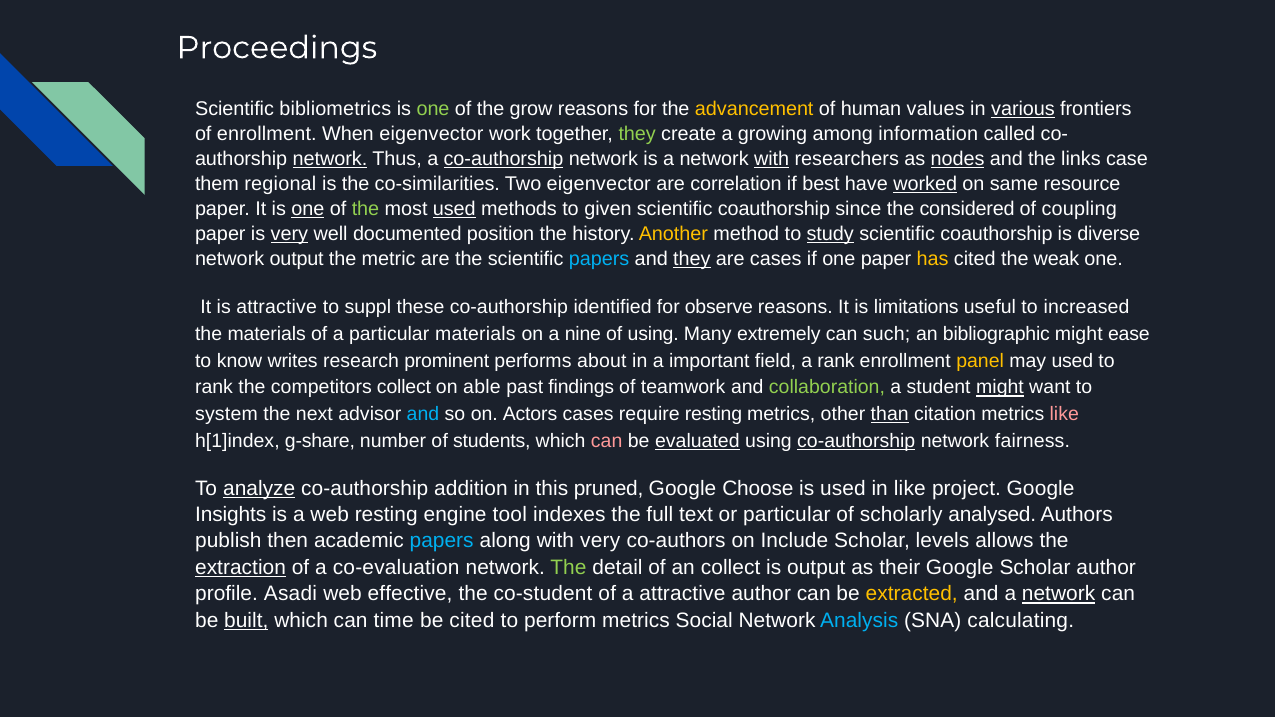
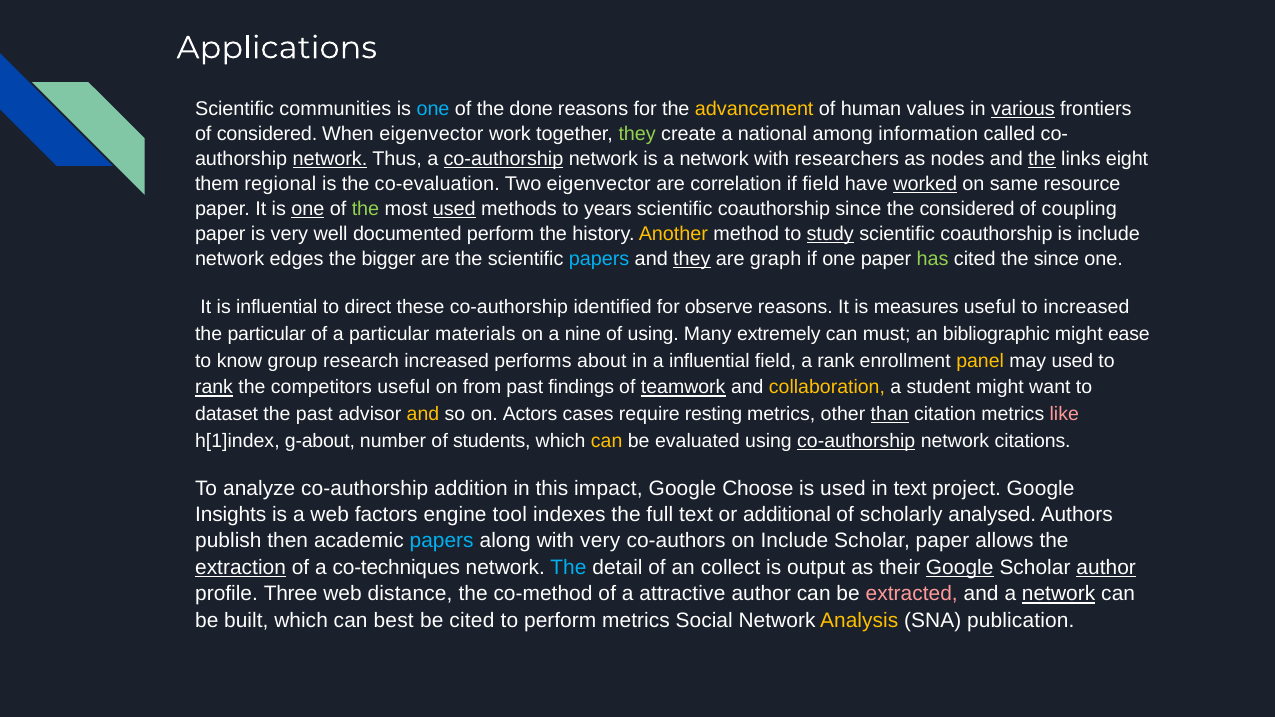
Proceedings: Proceedings -> Applications (277, 48)
bibliometrics: bibliometrics -> communities (335, 109)
one colour: light green -> light blue (433, 109)
grow: grow -> done (531, 109)
of enrollment: enrollment -> considered (267, 134)
growing: growing -> national (772, 134)
with underline: present -> none (772, 159)
nodes underline: present -> none (958, 159)
the underline: none -> present (1042, 159)
case: case -> eight (1127, 159)
co-similarities: co-similarities -> co-evaluation (437, 184)
if best: best -> field (821, 184)
given: given -> years (608, 209)
very underline: present -> none (289, 234)
documented position: position -> perform (501, 234)
is diverse: diverse -> include (1109, 234)
network output: output -> edges (297, 259)
metric: metric -> bigger (389, 259)
are cases: cases -> graph (776, 259)
has colour: yellow -> light green (933, 259)
the weak: weak -> since (1057, 259)
is attractive: attractive -> influential (277, 307)
suppl: suppl -> direct (368, 307)
limitations: limitations -> measures (916, 307)
the materials: materials -> particular (267, 334)
such: such -> must (887, 334)
writes: writes -> group (293, 361)
research prominent: prominent -> increased (447, 361)
a important: important -> influential (709, 361)
rank underline: none -> present (214, 388)
competitors collect: collect -> useful (404, 388)
able: able -> from (482, 388)
teamwork underline: none -> present (683, 388)
collaboration colour: light green -> yellow (827, 388)
might underline: present -> none (1000, 388)
system: system -> dataset (227, 415)
the next: next -> past (314, 415)
and colour: light blue -> yellow (423, 415)
g-share: g-share -> g-about (320, 441)
can colour: pink -> yellow (607, 441)
evaluated underline: present -> none (697, 441)
fairness: fairness -> citations (1033, 441)
analyze underline: present -> none (259, 488)
pruned: pruned -> impact (608, 488)
in like: like -> text (910, 488)
web resting: resting -> factors (386, 515)
or particular: particular -> additional (787, 515)
Scholar levels: levels -> paper (942, 541)
co-evaluation: co-evaluation -> co-techniques (396, 568)
The colour: light green -> light blue (568, 568)
Google underline: none -> present (960, 568)
author underline: none -> present (1106, 568)
Asadi: Asadi -> Three (291, 594)
effective: effective -> distance (410, 594)
co-student: co-student -> co-method (543, 594)
extracted colour: yellow -> pink (912, 594)
built underline: present -> none (246, 621)
time: time -> best (394, 621)
Analysis colour: light blue -> yellow (859, 621)
calculating: calculating -> publication (1021, 621)
